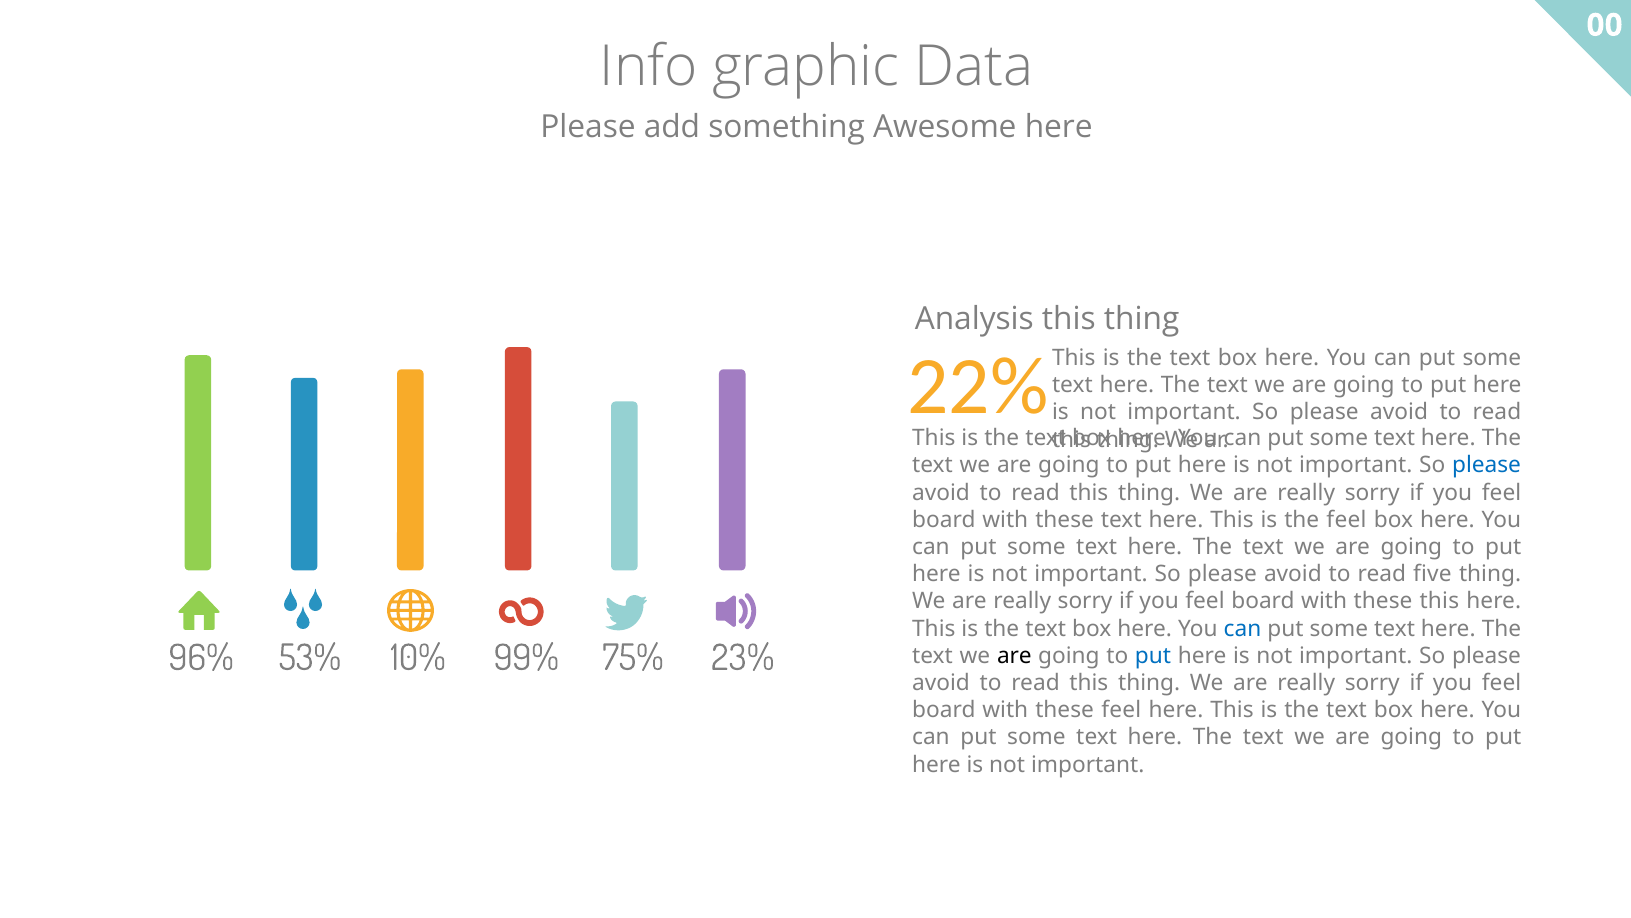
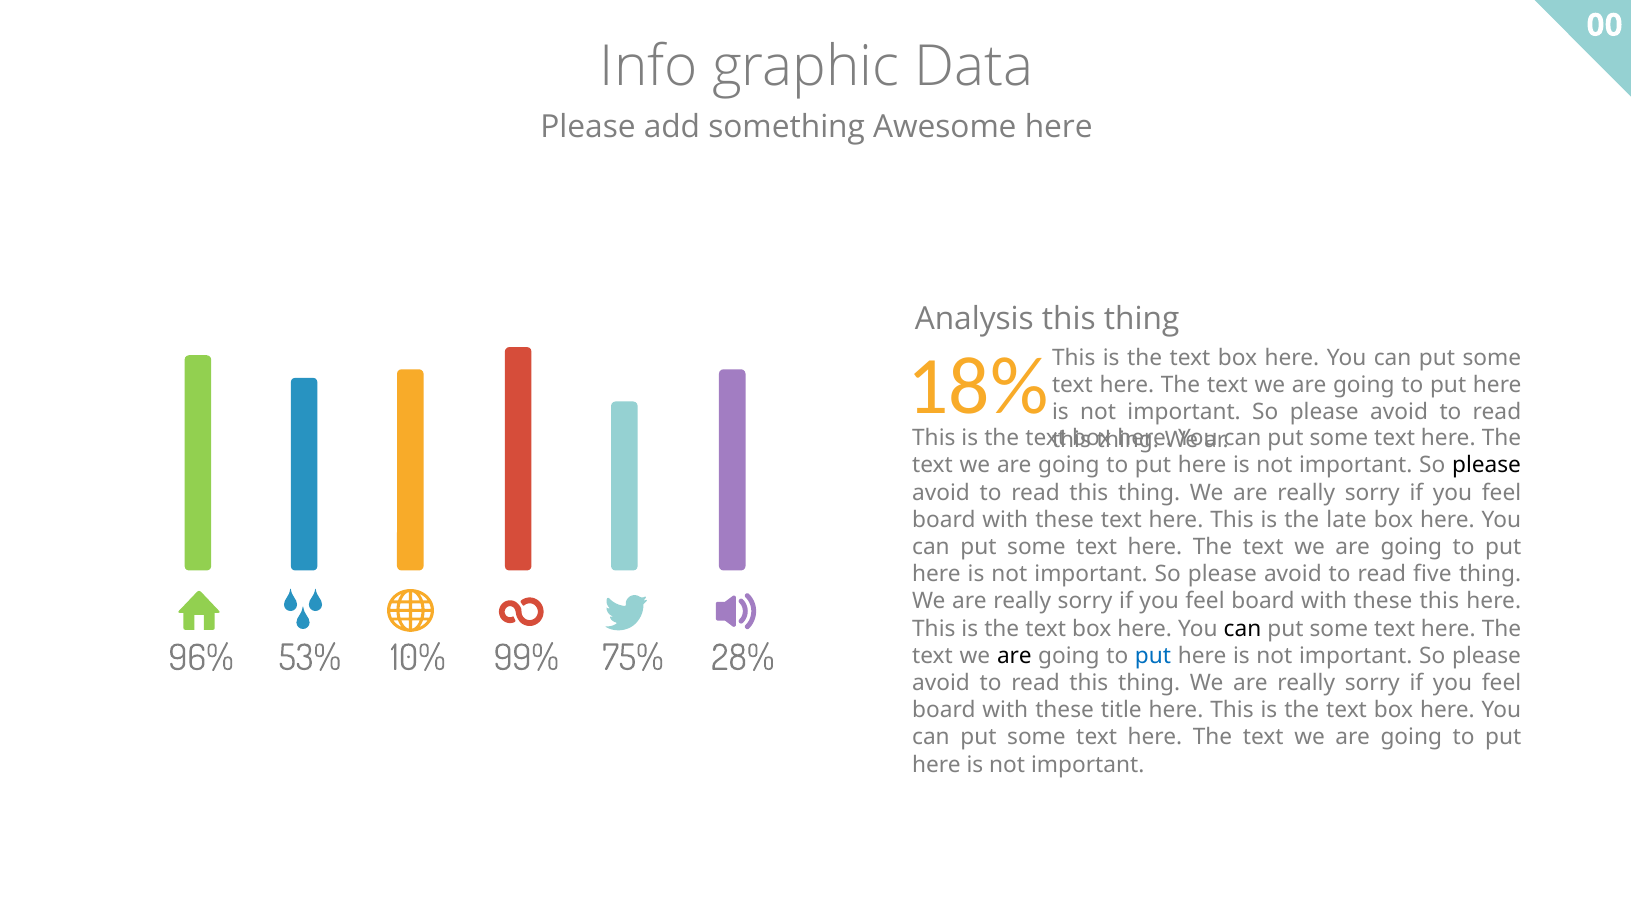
22%: 22% -> 18% (978, 386)
please colour: blue -> black (1487, 465)
the feel: feel -> late (1346, 519)
can colour: blue -> black (1242, 628)
23%: 23% -> 28% (743, 658)
these feel: feel -> title (1121, 710)
